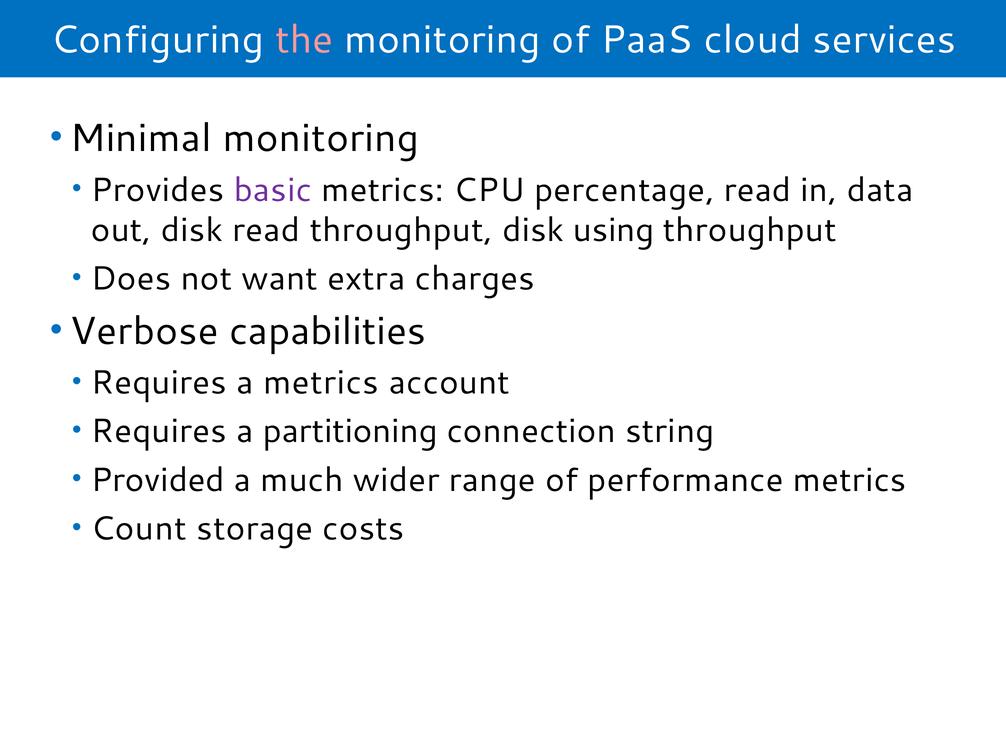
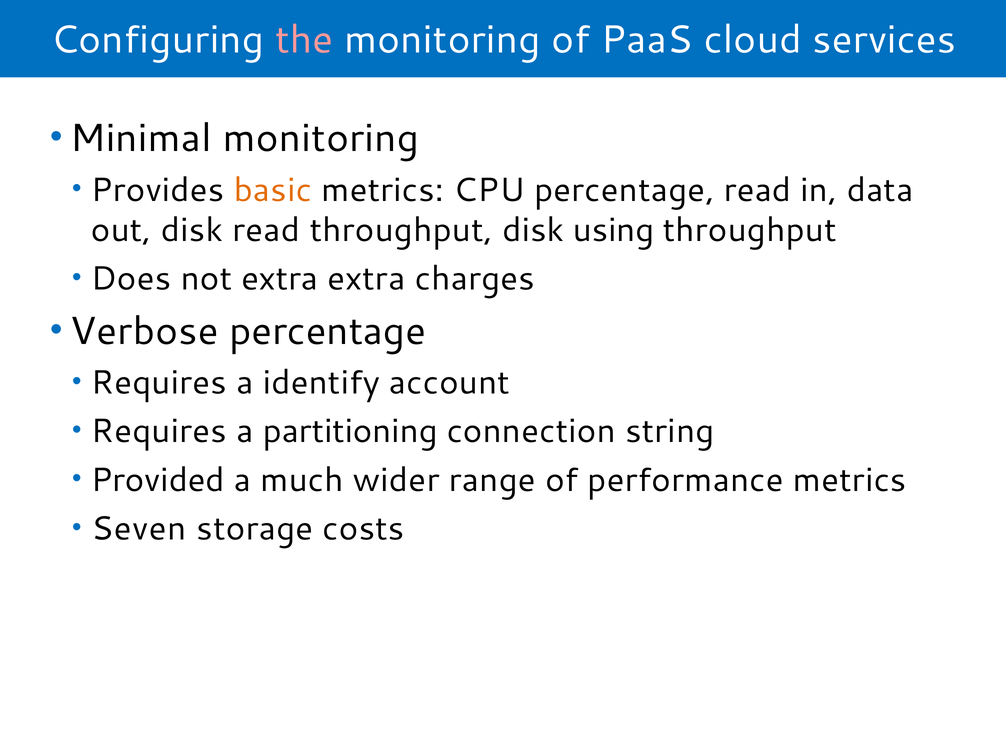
basic colour: purple -> orange (273, 190)
not want: want -> extra (280, 279)
Verbose capabilities: capabilities -> percentage (328, 331)
a metrics: metrics -> identify (321, 383)
Count: Count -> Seven (139, 529)
